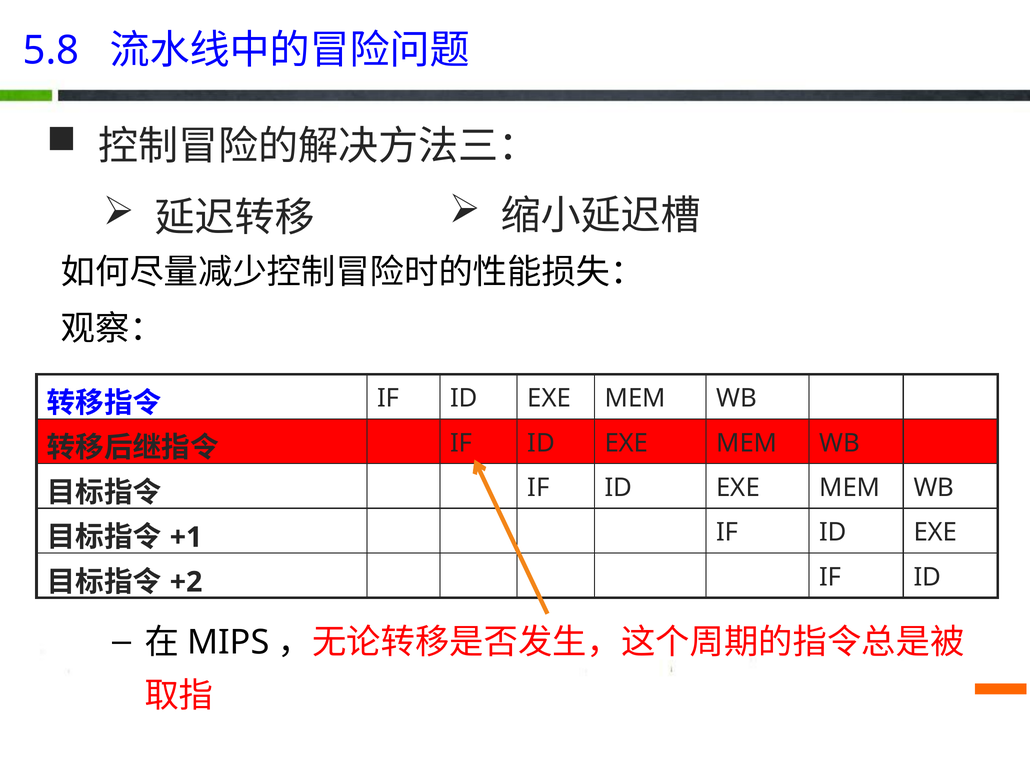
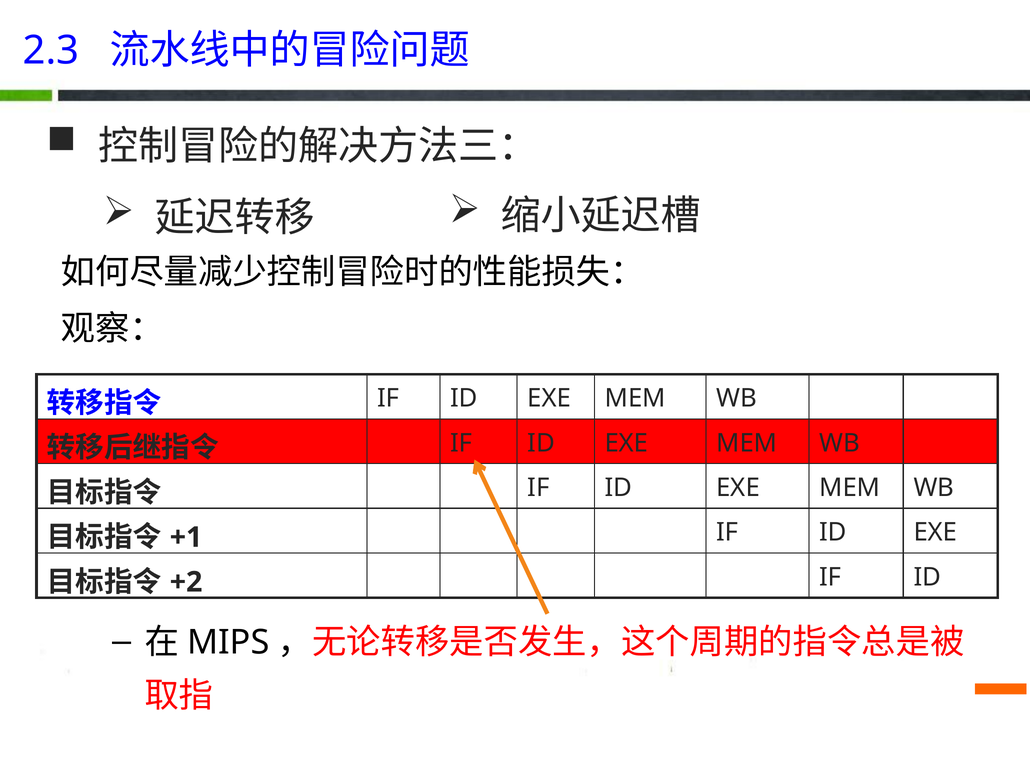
5.8: 5.8 -> 2.3 (51, 50)
